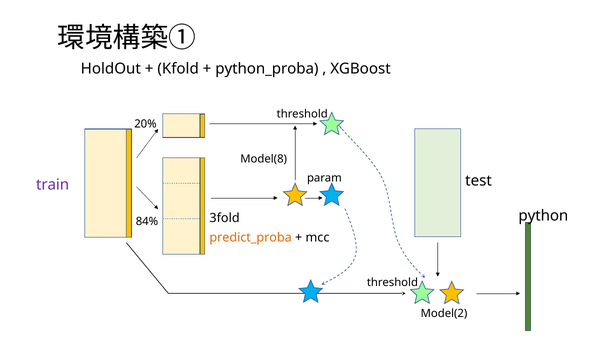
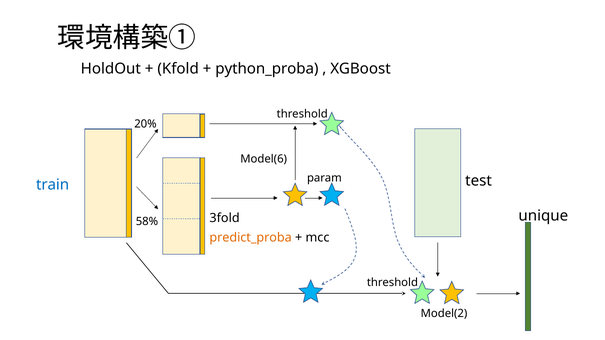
Model(8: Model(8 -> Model(6 (264, 159)
train colour: purple -> blue (53, 185)
python: python -> unique (543, 216)
84%: 84% -> 58% (147, 222)
